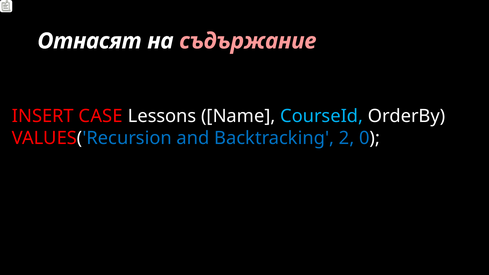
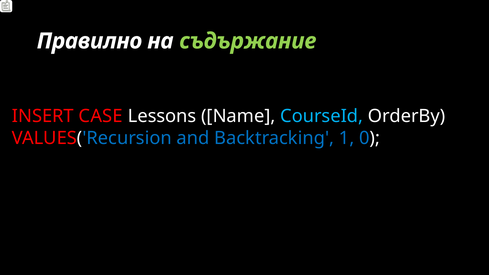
Отнасят: Отнасят -> Правилно (90, 41)
съдържание colour: pink -> light green (248, 41)
2: 2 -> 1 (347, 138)
